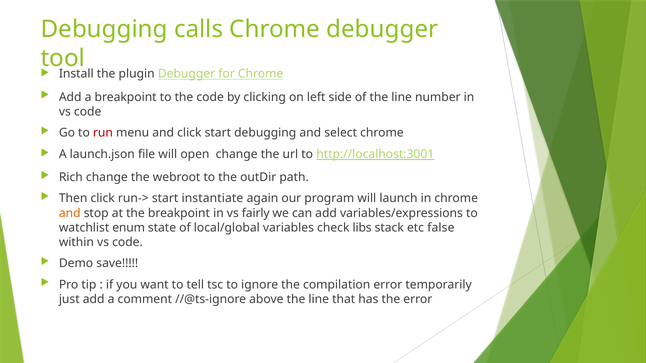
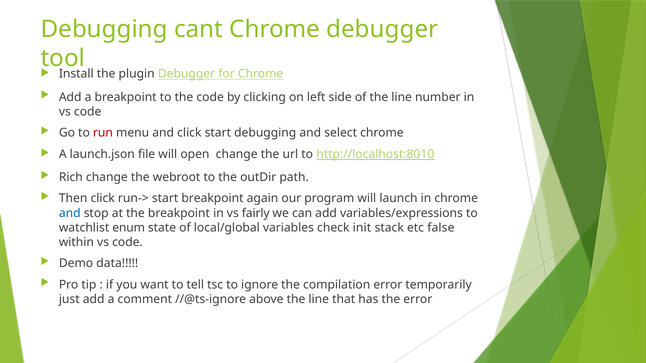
calls: calls -> cant (199, 29)
http://localhost:3001: http://localhost:3001 -> http://localhost:8010 (375, 154)
start instantiate: instantiate -> breakpoint (212, 199)
and colour: orange -> blue (70, 213)
libs: libs -> init (362, 228)
save: save -> data (117, 264)
